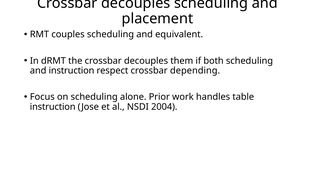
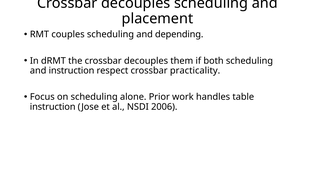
equivalent: equivalent -> depending (179, 34)
depending: depending -> practicality (195, 71)
2004: 2004 -> 2006 (164, 107)
